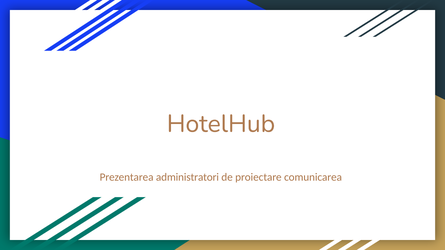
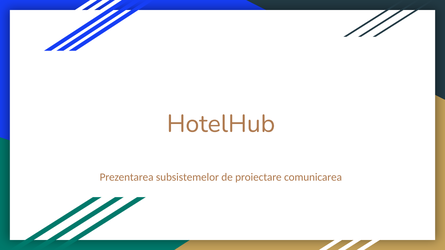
administratori: administratori -> subsistemelor (187, 177)
